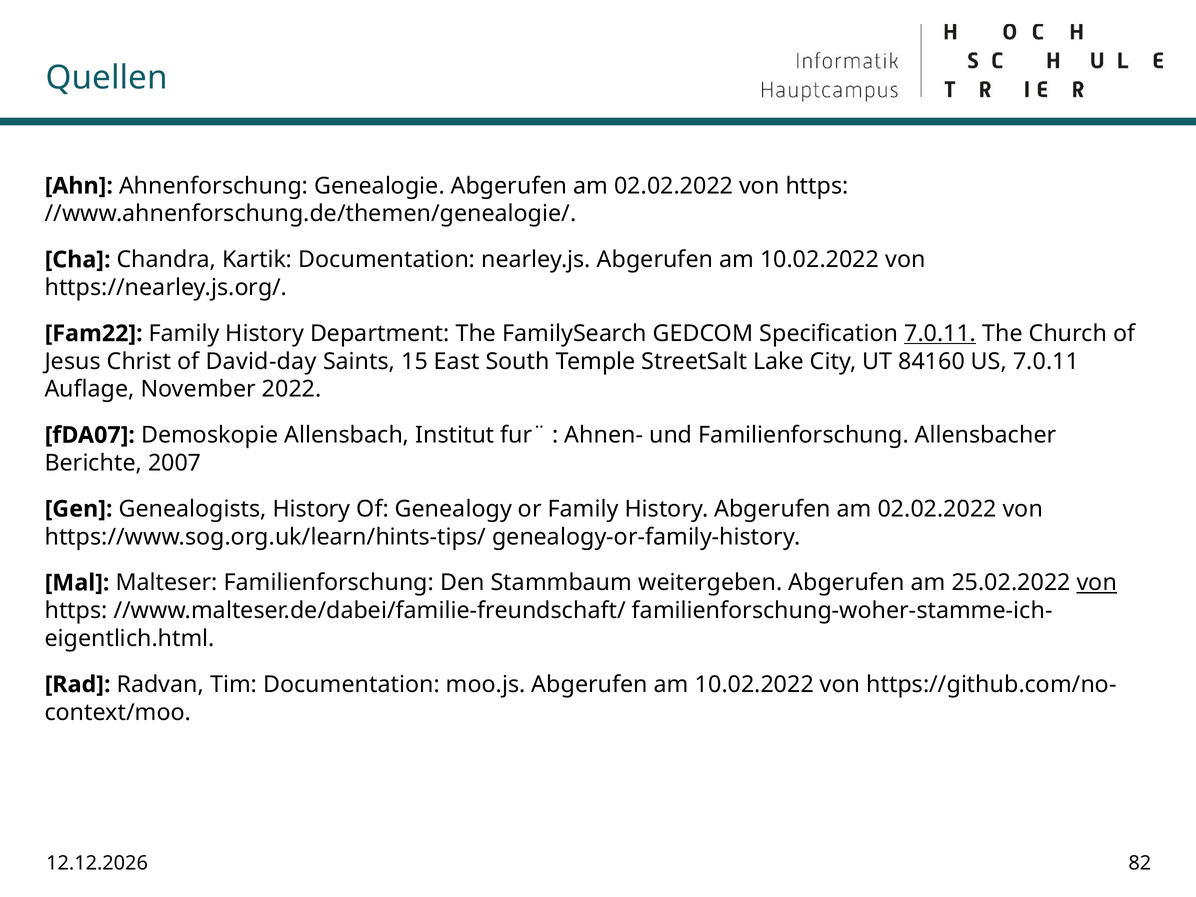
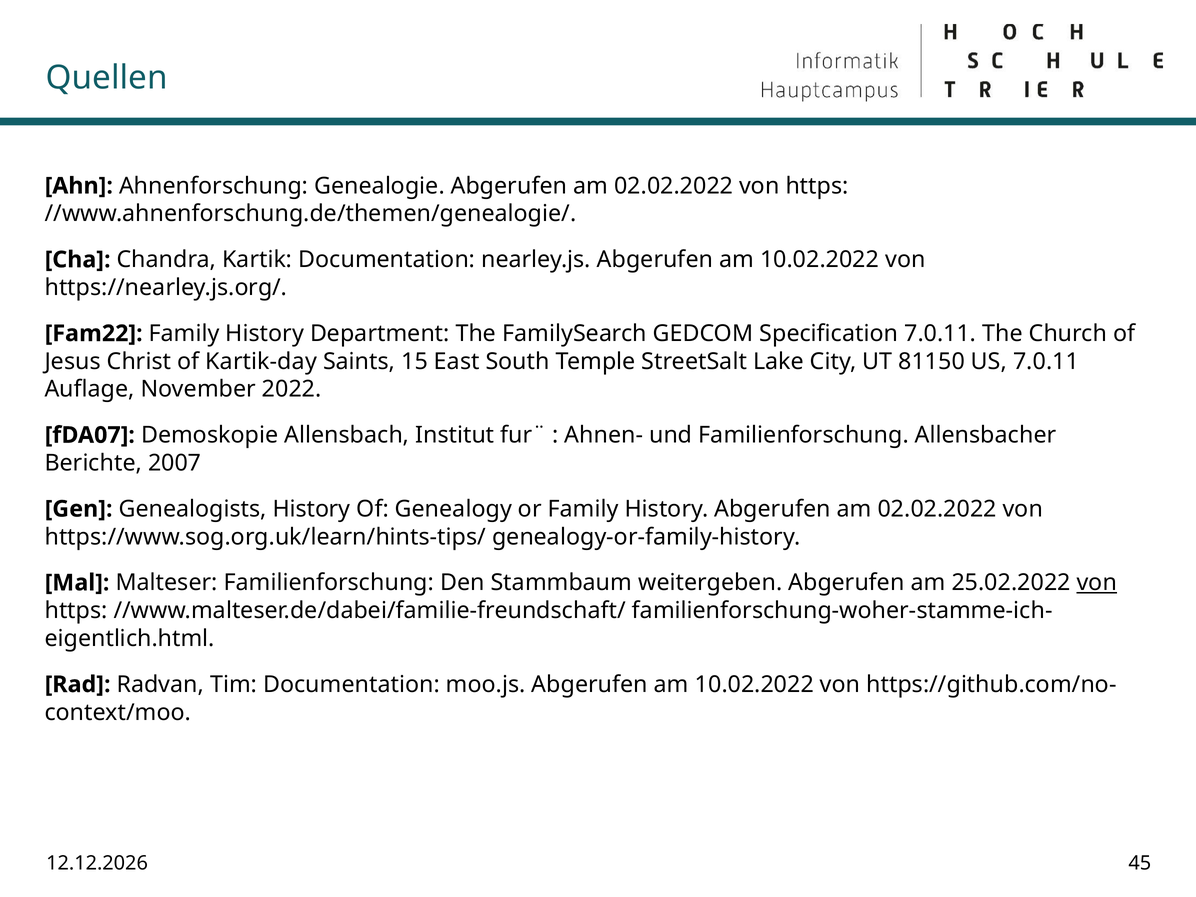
7.0.11 underline: present -> none (940, 333)
David-day: David-day -> Kartik-day (261, 361)
84160: 84160 -> 81150 (932, 361)
82: 82 -> 45 (1140, 863)
